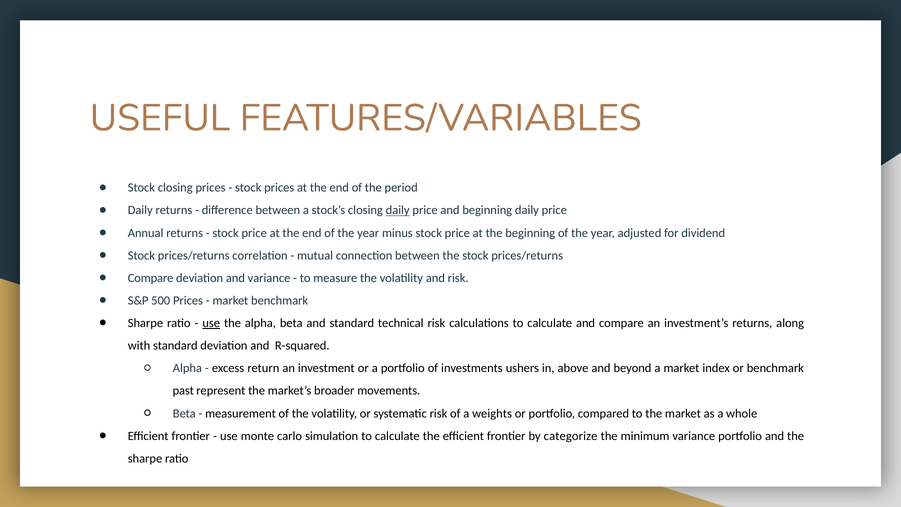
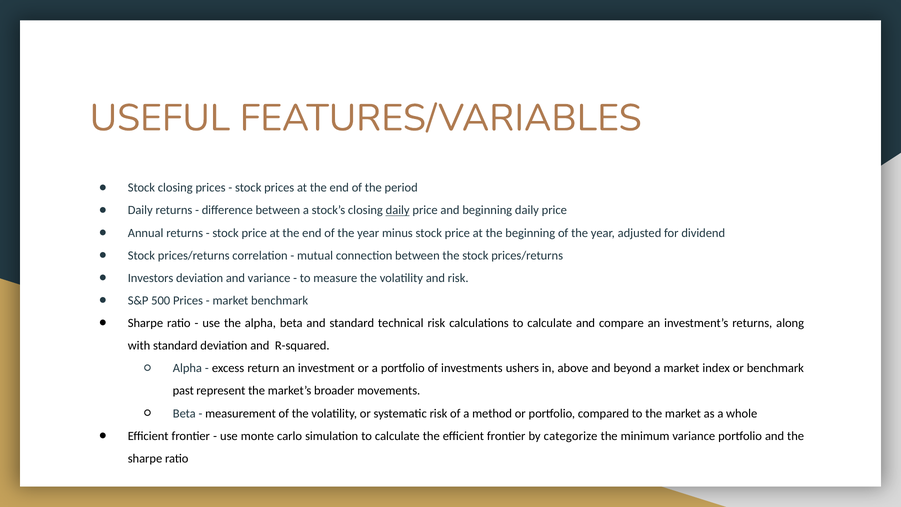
Compare: Compare -> Investors (151, 278)
use underline: present -> none (211, 323)
weights: weights -> method (492, 413)
